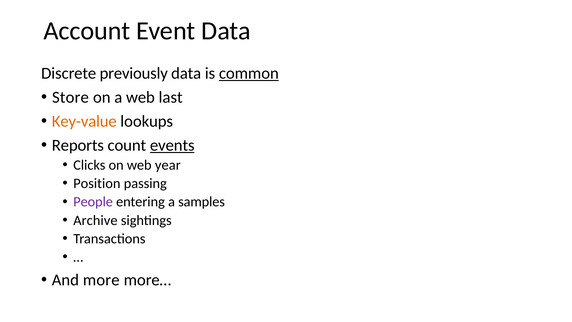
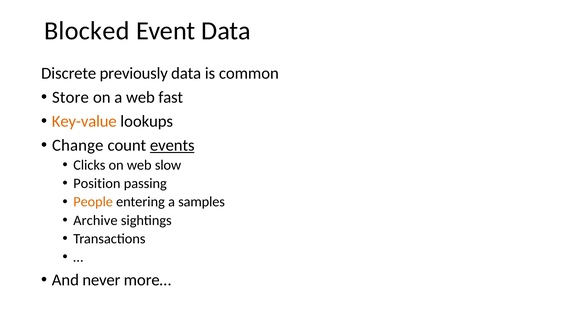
Account: Account -> Blocked (87, 31)
common underline: present -> none (249, 73)
last: last -> fast (171, 97)
Reports: Reports -> Change (78, 145)
year: year -> slow (168, 165)
People colour: purple -> orange (93, 202)
more: more -> never (101, 280)
